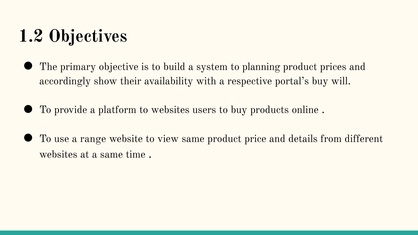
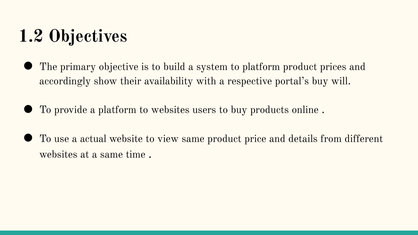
to planning: planning -> platform (261, 67)
range: range -> actual (93, 139)
